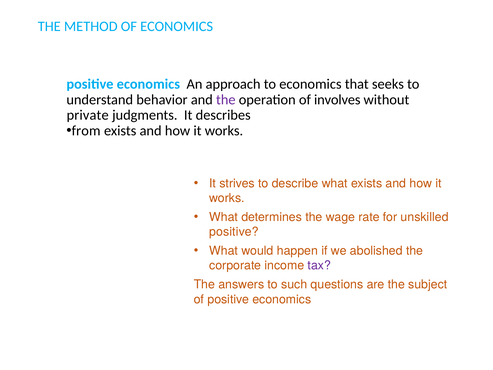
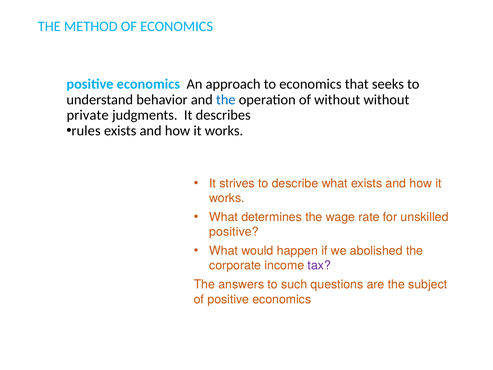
the colour: purple -> blue (226, 100)
of involves: involves -> without (337, 100)
from: from -> rules (86, 131)
